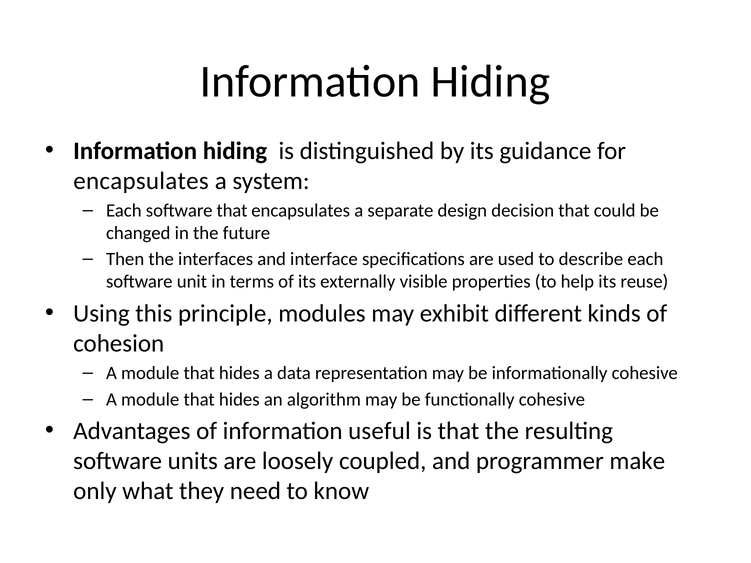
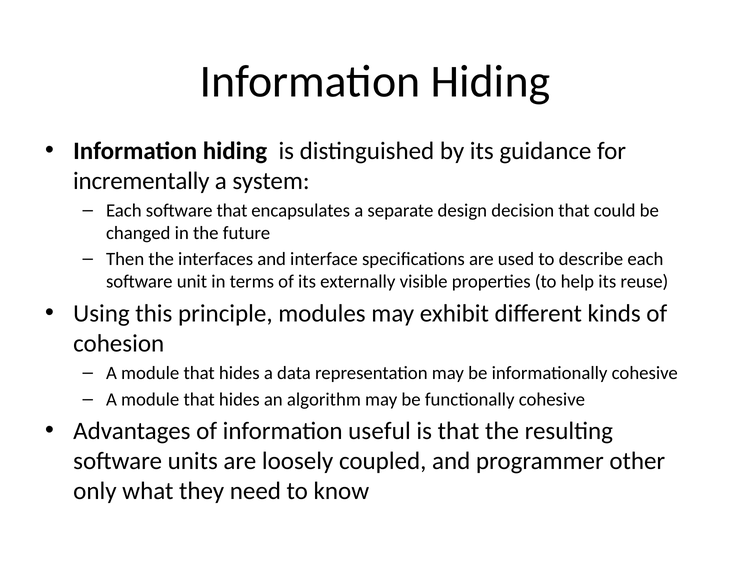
encapsulates: encapsulates -> incrementally (141, 181)
make: make -> other (637, 461)
